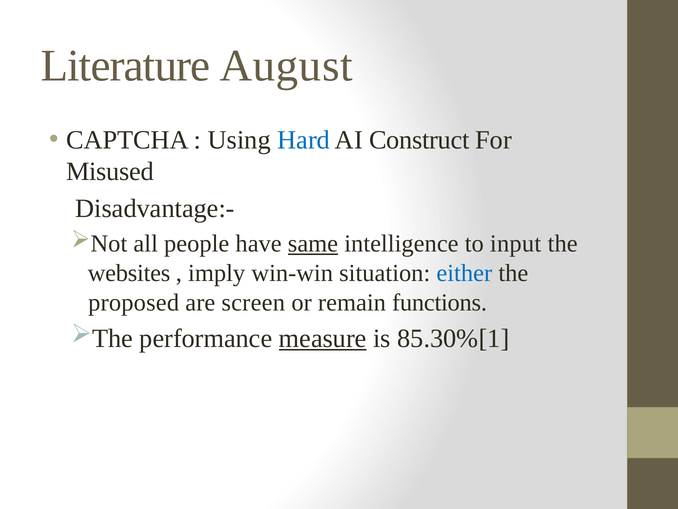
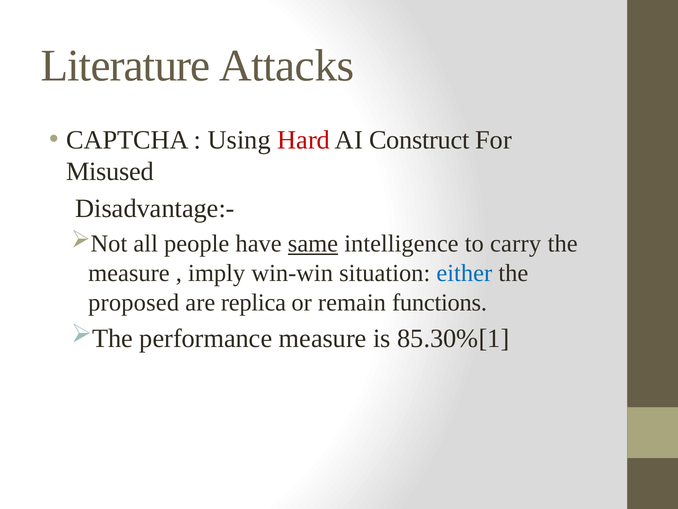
August: August -> Attacks (287, 66)
Hard colour: blue -> red (304, 140)
input: input -> carry (516, 243)
websites: websites -> measure (129, 273)
screen: screen -> replica (253, 302)
measure underline: present -> none (323, 338)
